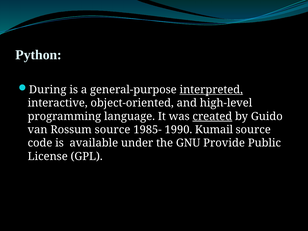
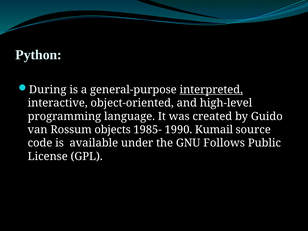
created underline: present -> none (212, 116)
Rossum source: source -> objects (113, 130)
Provide: Provide -> Follows (224, 143)
